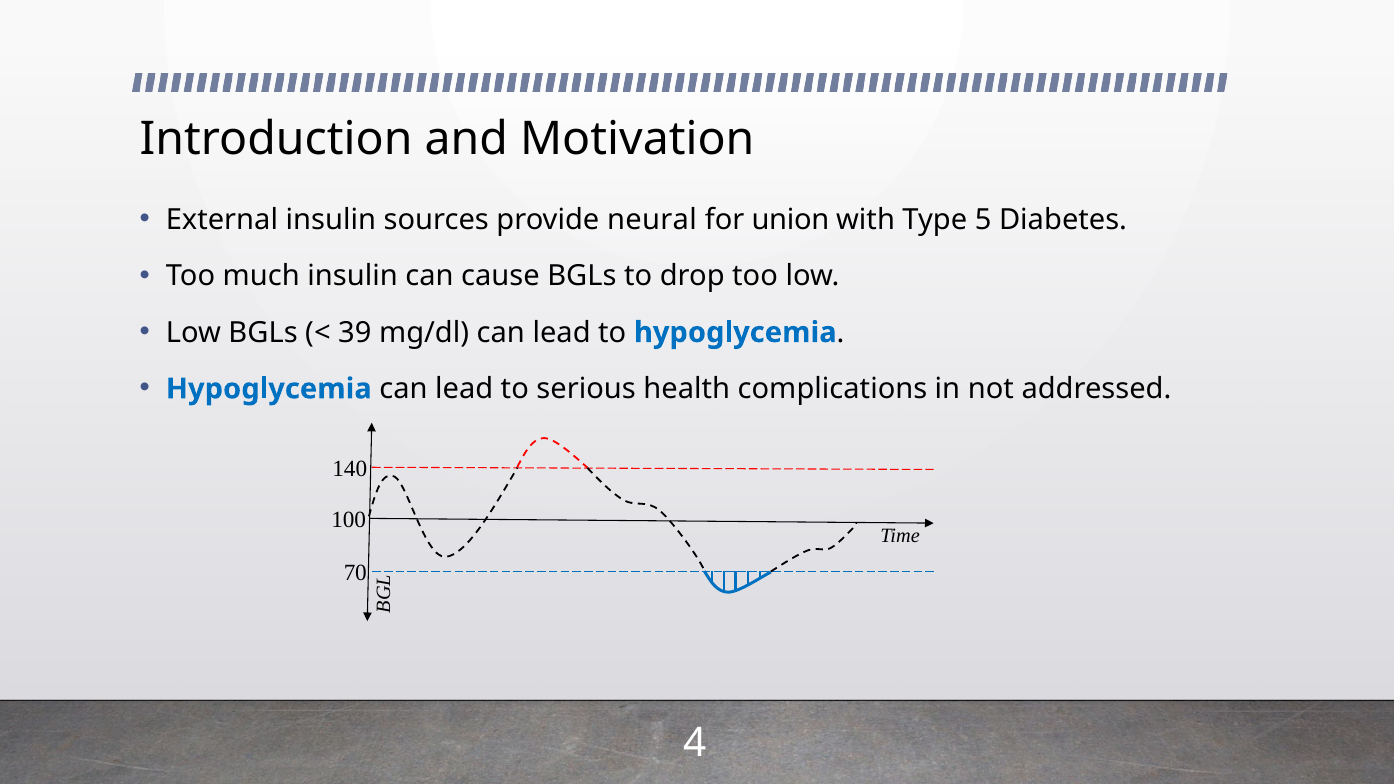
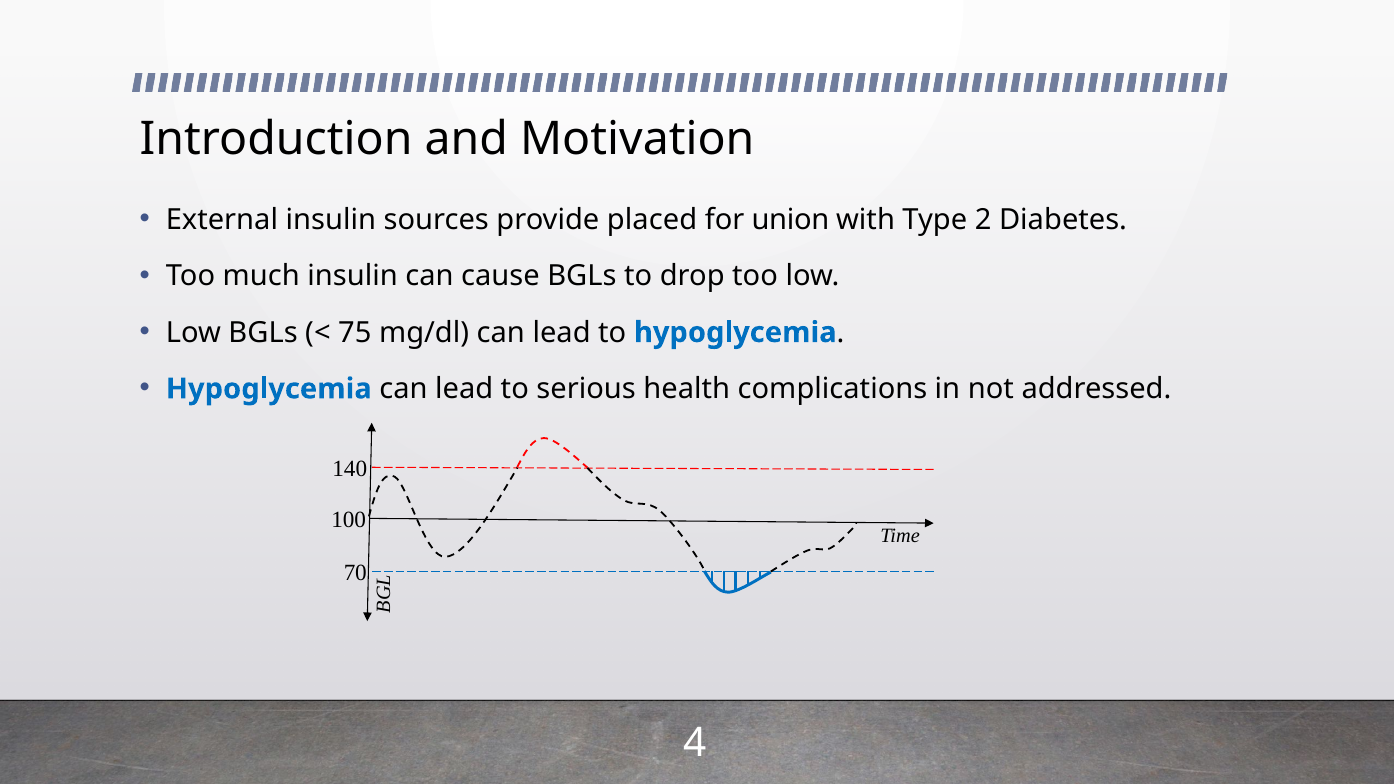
neural: neural -> placed (652, 220)
5: 5 -> 2 (983, 220)
39: 39 -> 75 (355, 333)
